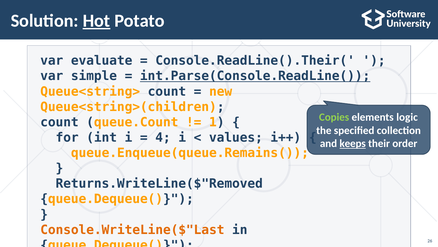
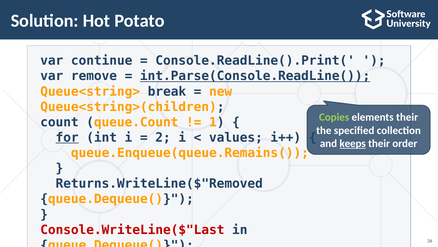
Hot underline: present -> none (96, 21)
evaluate: evaluate -> continue (102, 61)
Console.ReadLine().Their(: Console.ReadLine().Their( -> Console.ReadLine().Print( (255, 61)
simple: simple -> remove (94, 76)
Queue<string> count: count -> break (167, 91)
elements logic: logic -> their (407, 117)
for underline: none -> present (67, 137)
4: 4 -> 2 (163, 137)
Console.WriteLine($"Last colour: orange -> red (132, 229)
